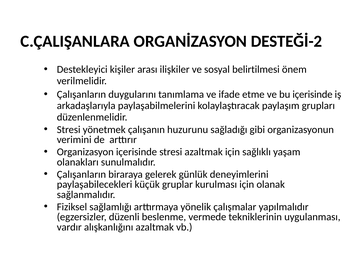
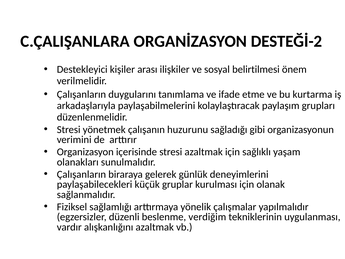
bu içerisinde: içerisinde -> kurtarma (312, 94)
vermede: vermede -> verdiğim (207, 217)
